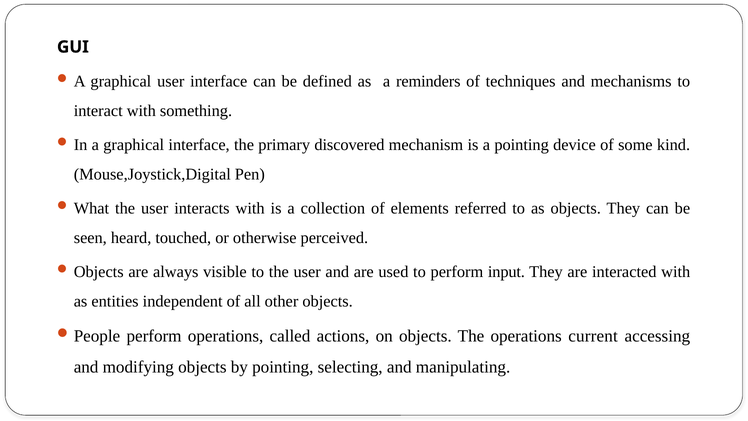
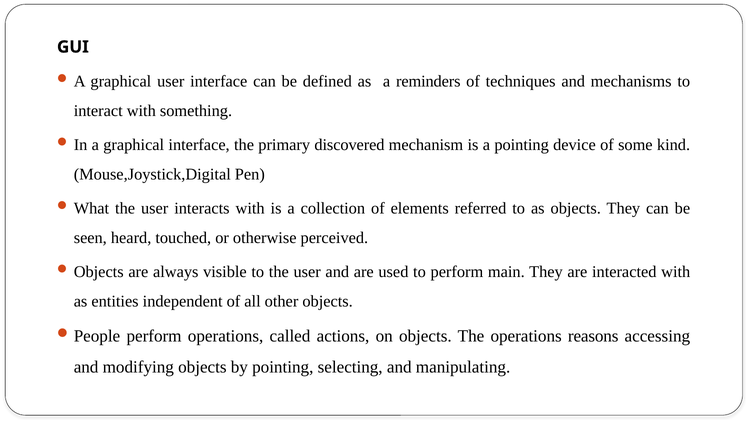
input: input -> main (506, 272)
current: current -> reasons (593, 336)
